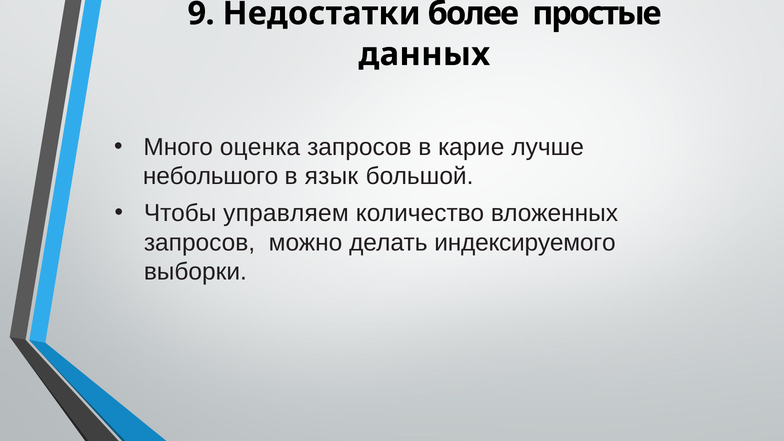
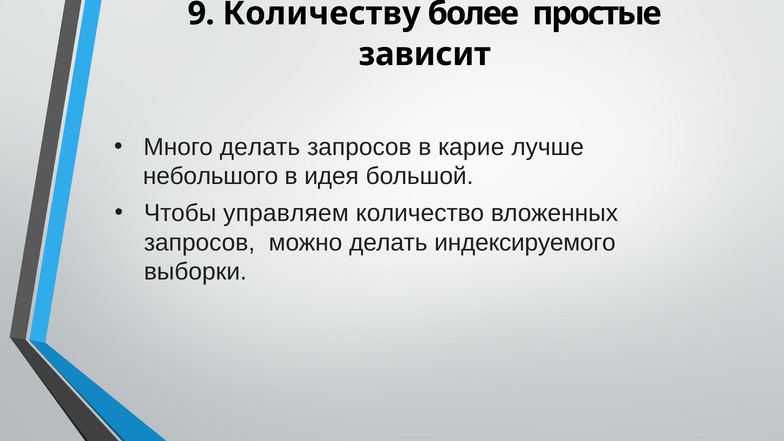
Недостатки: Недостатки -> Количеству (322, 13)
данных: данных -> зависит (425, 54)
Много оценка: оценка -> делать (260, 147)
язык: язык -> идея (332, 176)
